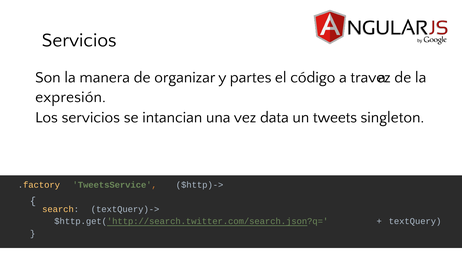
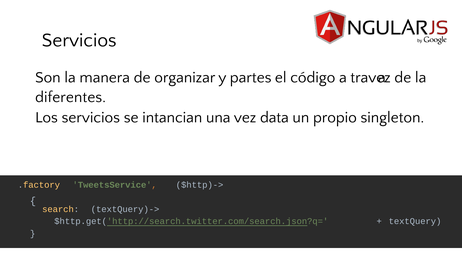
expresión: expresión -> diferentes (70, 97)
tweets: tweets -> propio (335, 117)
